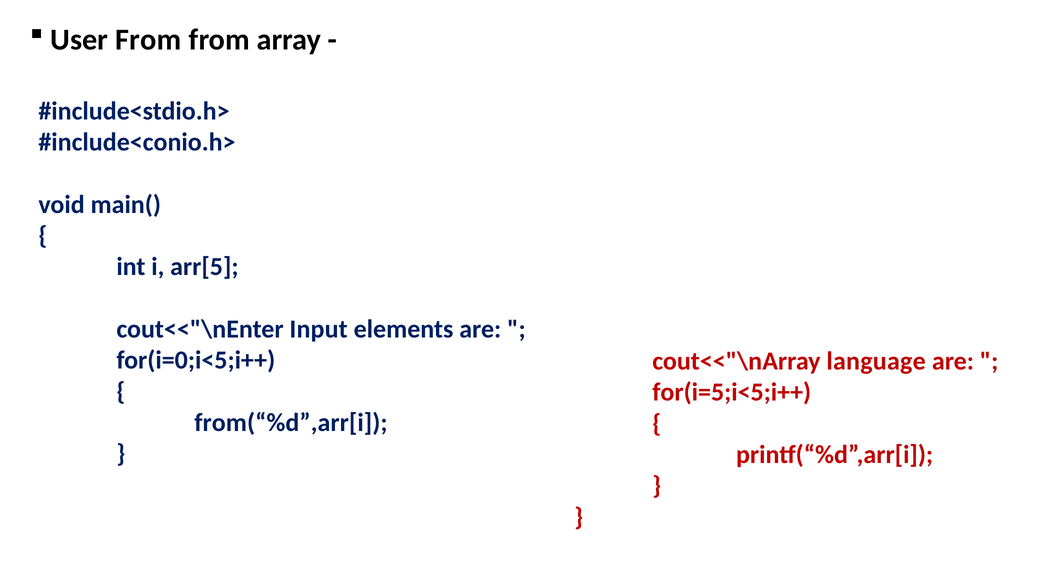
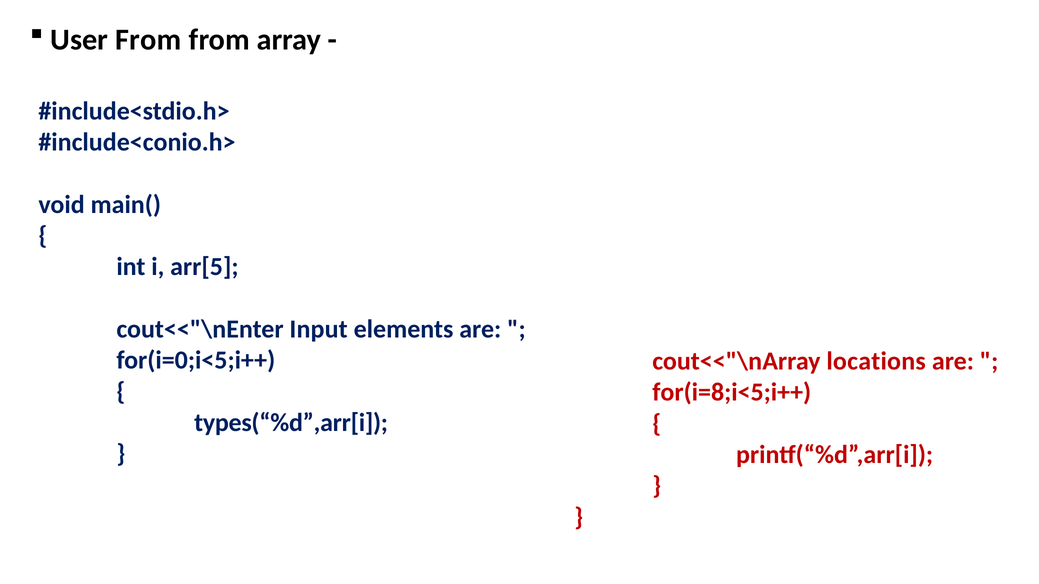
language: language -> locations (876, 361)
for(i=5;i<5;i++: for(i=5;i<5;i++ -> for(i=8;i<5;i++ (732, 393)
from(“%d”,arr[i: from(“%d”,arr[i -> types(“%d”,arr[i (291, 423)
